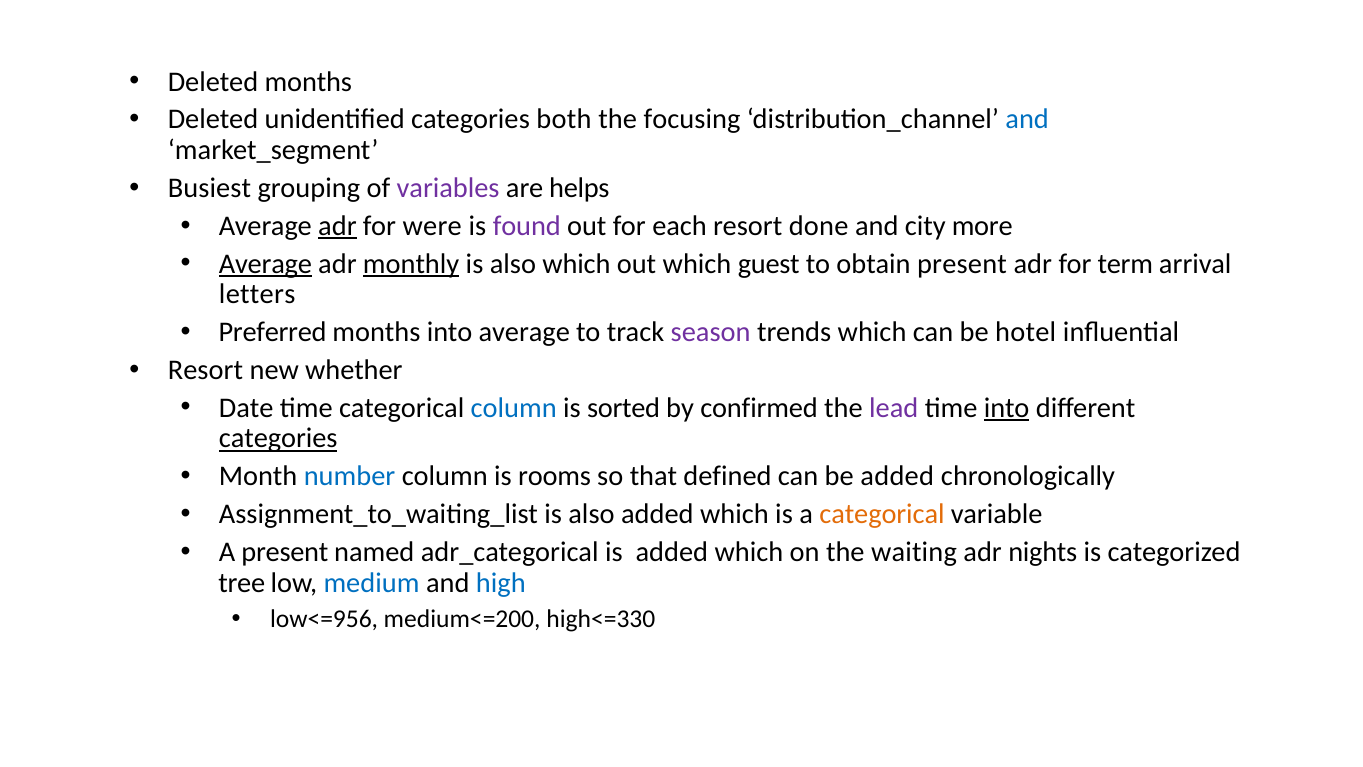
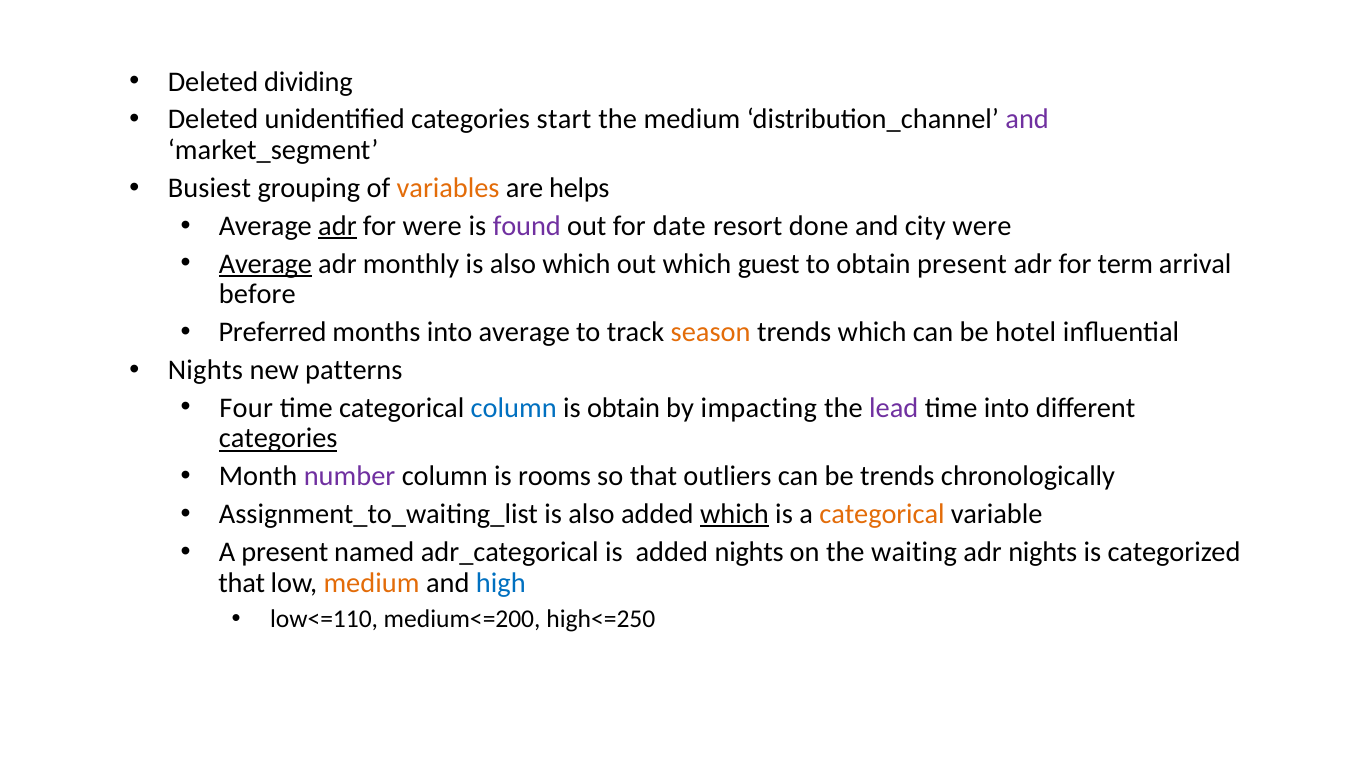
Deleted months: months -> dividing (308, 82)
both: both -> start (564, 119)
the focusing: focusing -> medium (692, 119)
and colour: blue -> purple (1027, 119)
variables colour: purple -> orange (448, 188)
each: each -> date (679, 226)
city more: more -> were (982, 226)
monthly underline: present -> none (411, 264)
letters: letters -> before (257, 294)
season colour: purple -> orange (711, 332)
Resort: Resort -> Nights (205, 370)
whether: whether -> patterns (354, 370)
Date: Date -> Four (246, 408)
is sorted: sorted -> obtain (624, 408)
confirmed: confirmed -> impacting (759, 408)
into underline: present -> none (1007, 408)
number colour: blue -> purple (350, 476)
defined: defined -> outliers (727, 476)
be added: added -> trends (897, 476)
which underline: none -> present (734, 514)
is added which: which -> nights (749, 552)
tree: tree -> that (242, 582)
medium colour: blue -> orange (372, 582)
low<=956: low<=956 -> low<=110 (324, 619)
high<=330: high<=330 -> high<=250 (601, 619)
